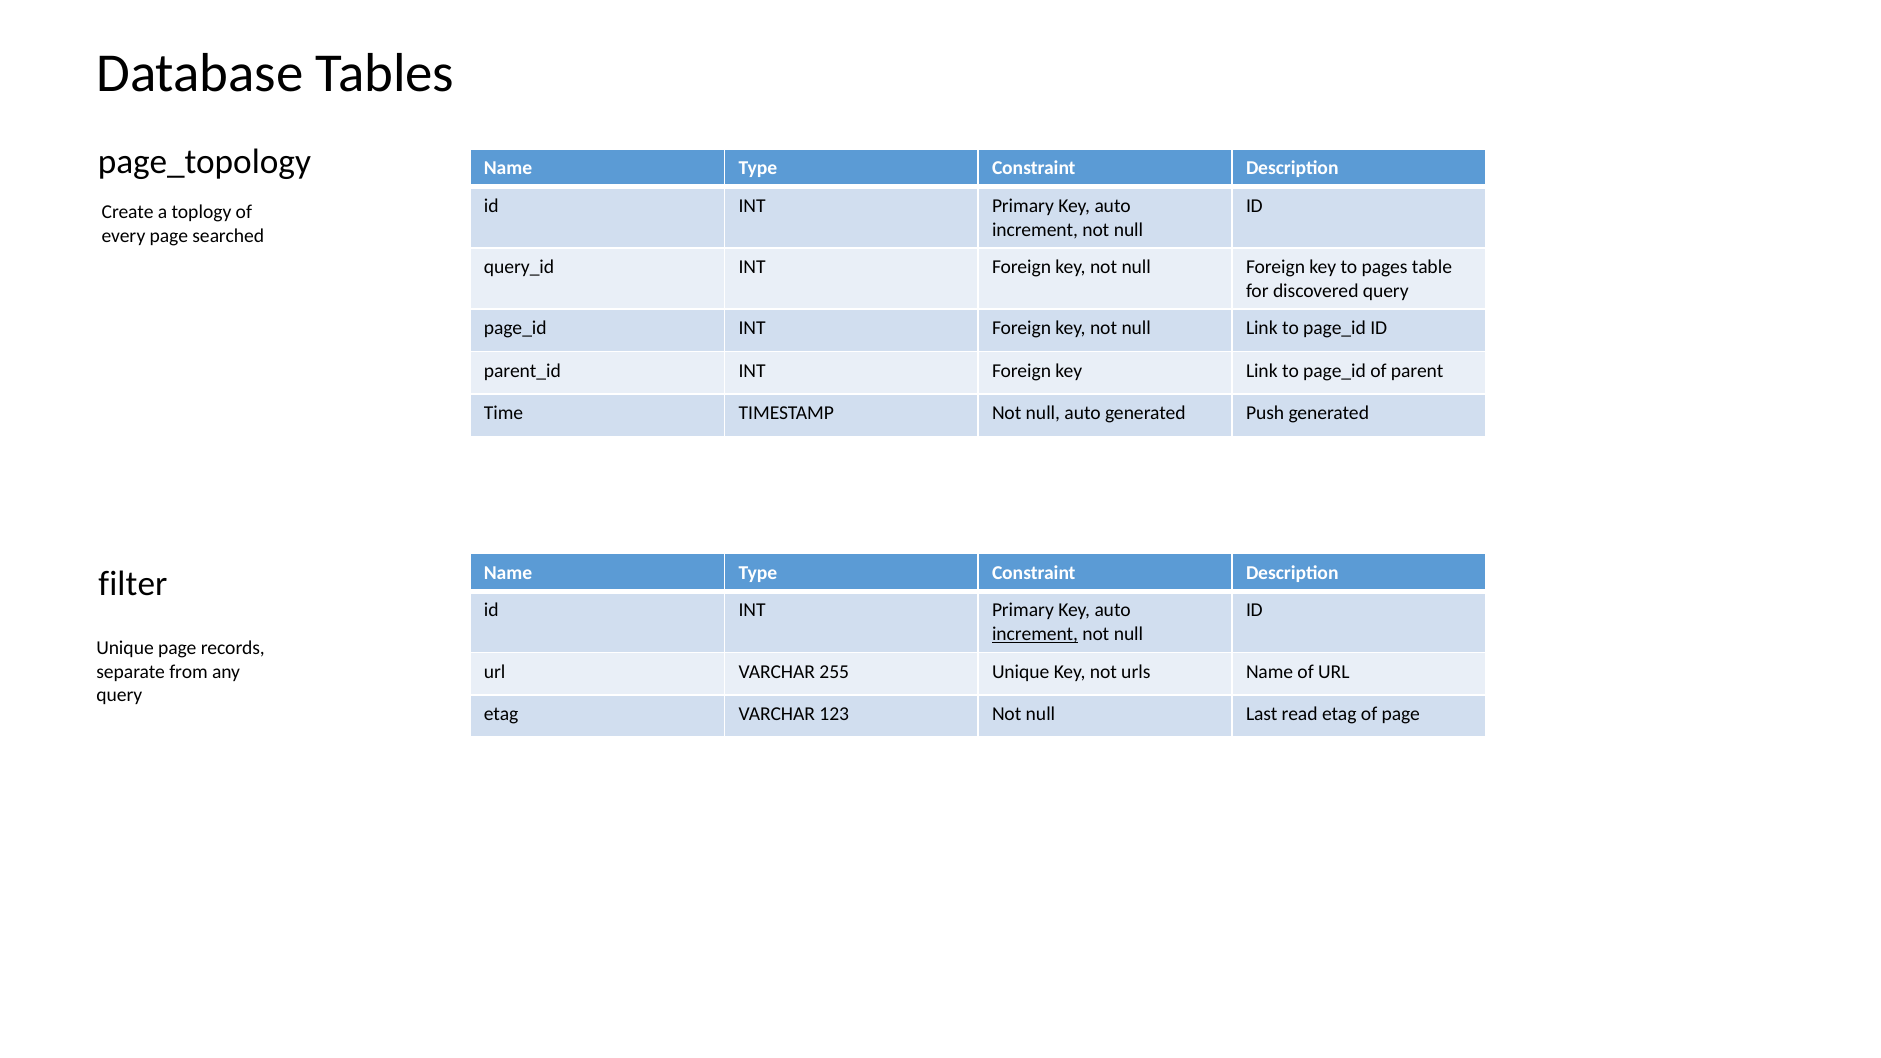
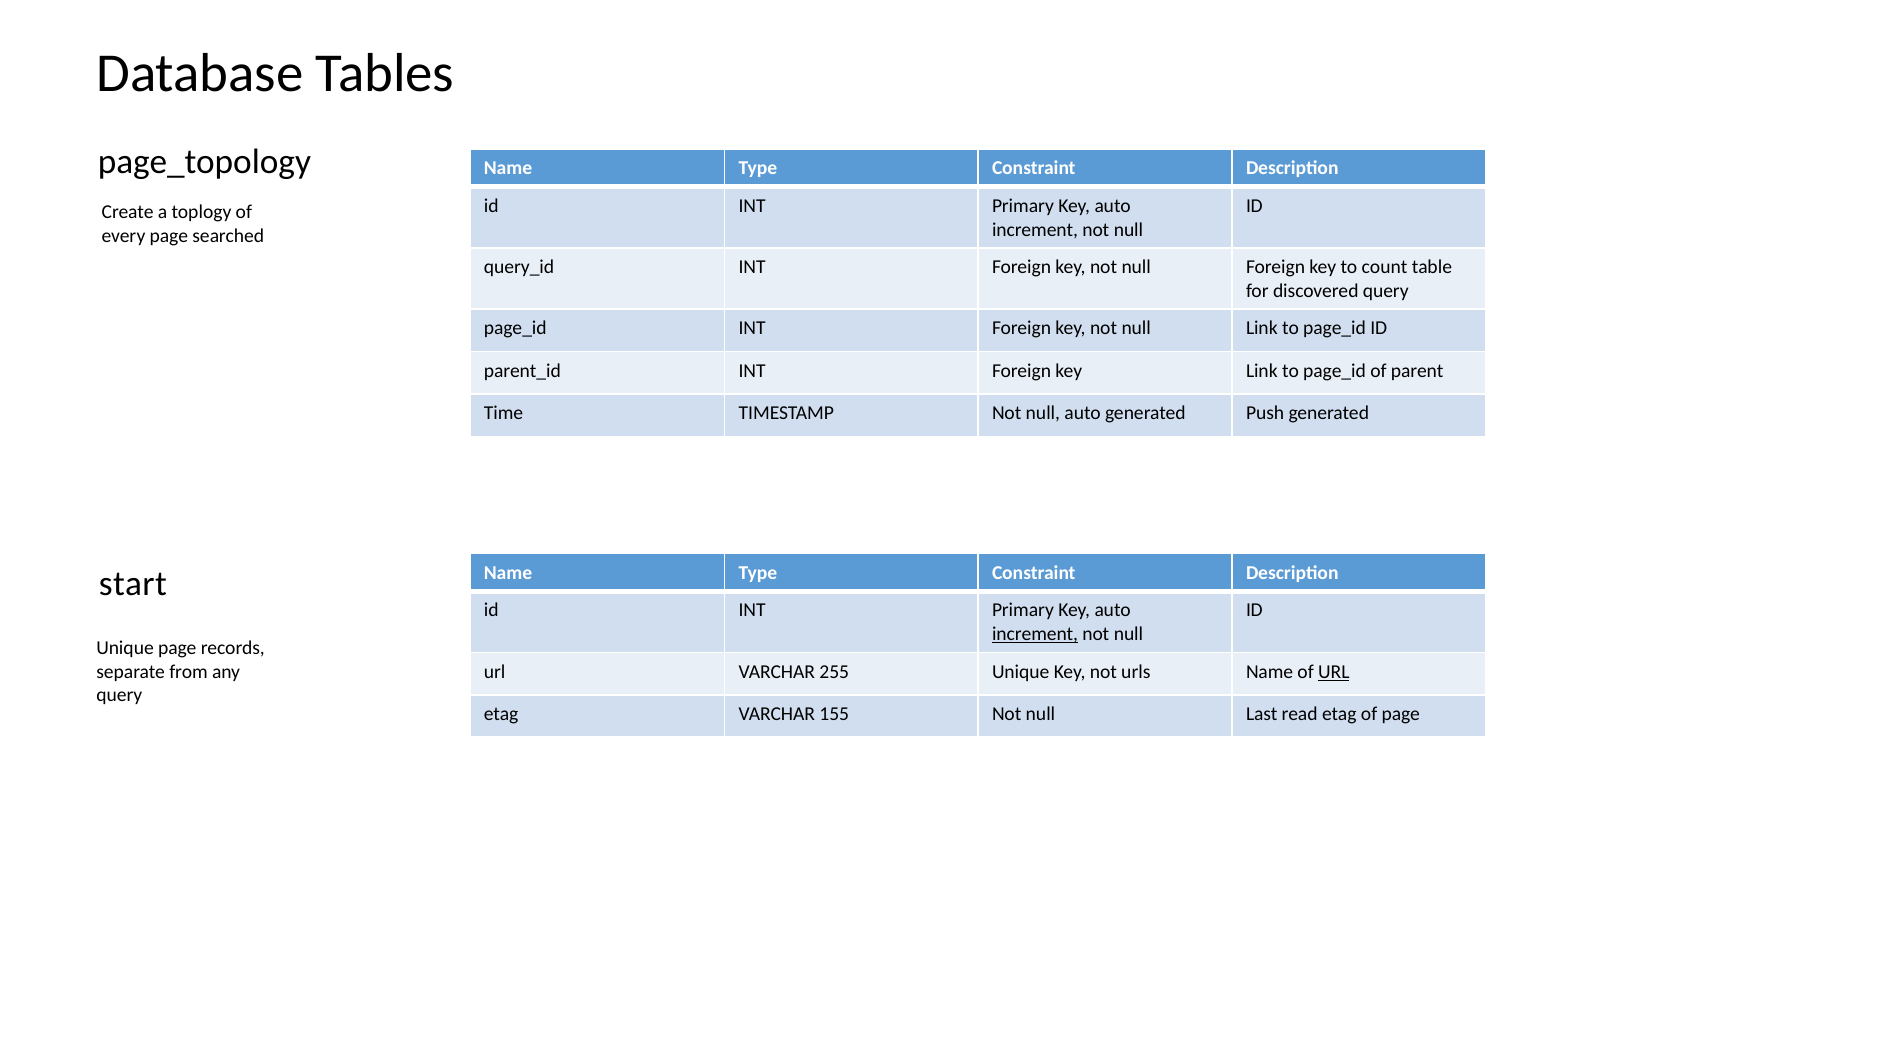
pages: pages -> count (1385, 267)
filter: filter -> start (133, 584)
URL underline: none -> present (1334, 672)
123: 123 -> 155 (834, 714)
